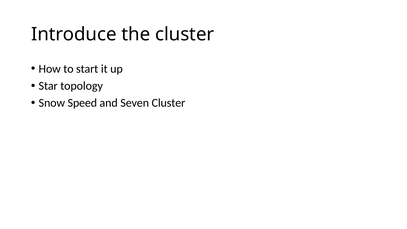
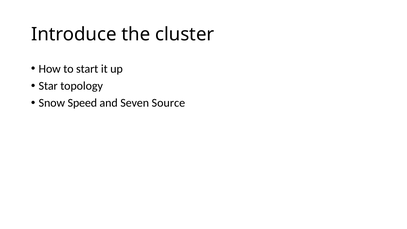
Seven Cluster: Cluster -> Source (168, 103)
